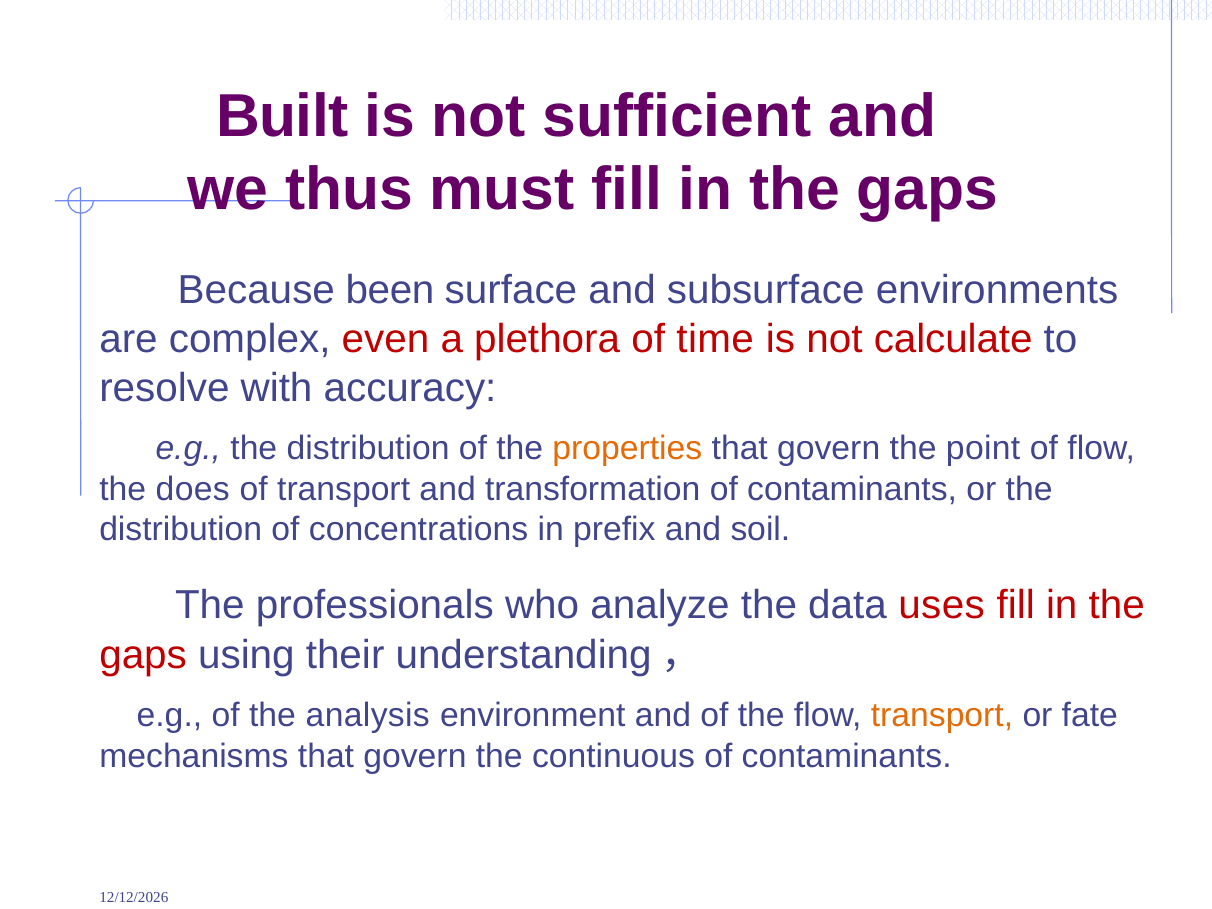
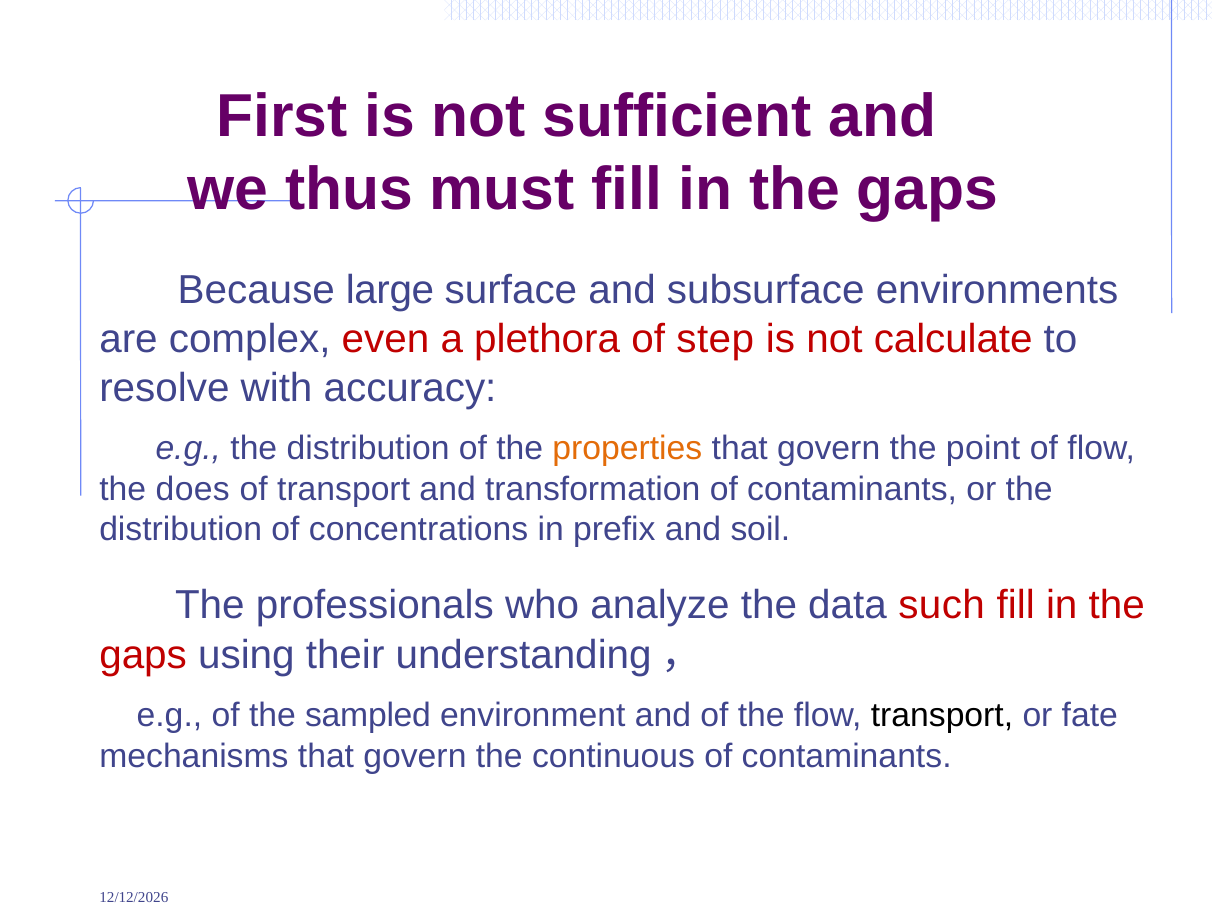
Built: Built -> First (282, 117)
been: been -> large (390, 290)
time: time -> step (715, 340)
uses: uses -> such (942, 605)
analysis: analysis -> sampled (368, 716)
transport colour: orange -> black (942, 716)
